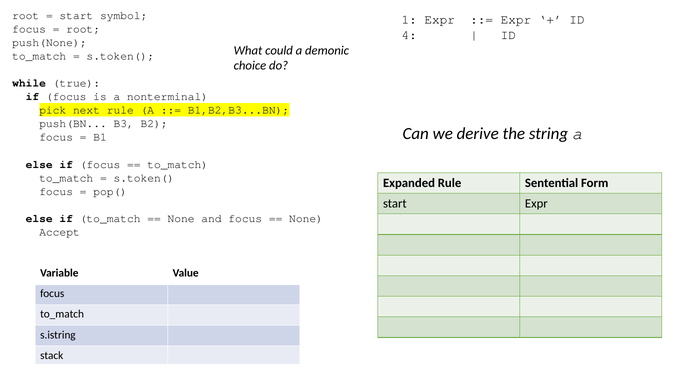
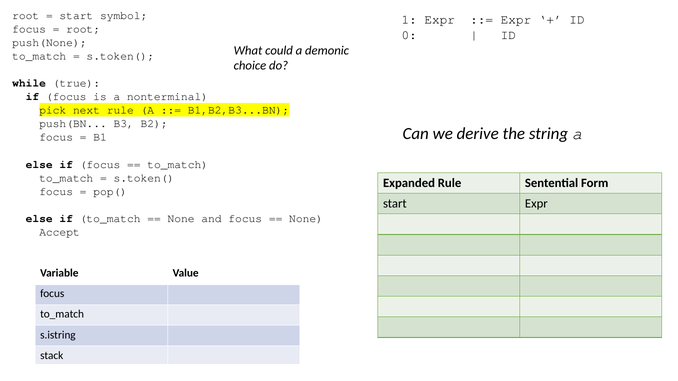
4: 4 -> 0 (409, 35)
